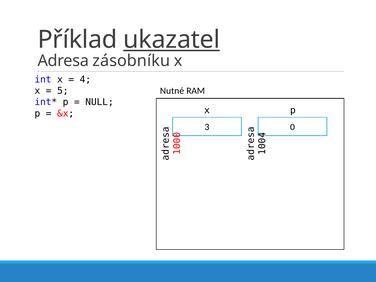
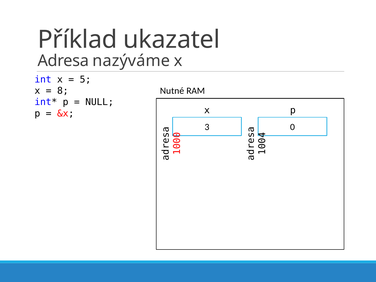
ukazatel underline: present -> none (172, 40)
zásobníku: zásobníku -> nazýváme (131, 61)
4: 4 -> 5 (85, 80)
5: 5 -> 8 (63, 91)
